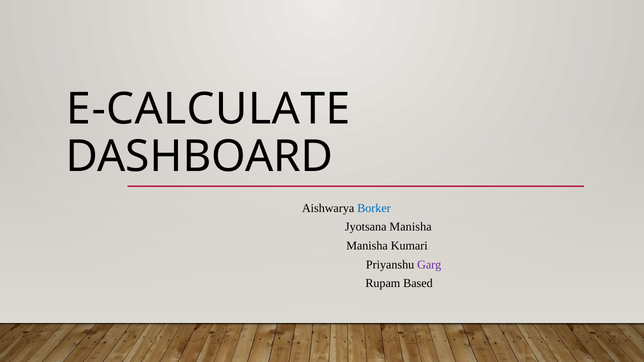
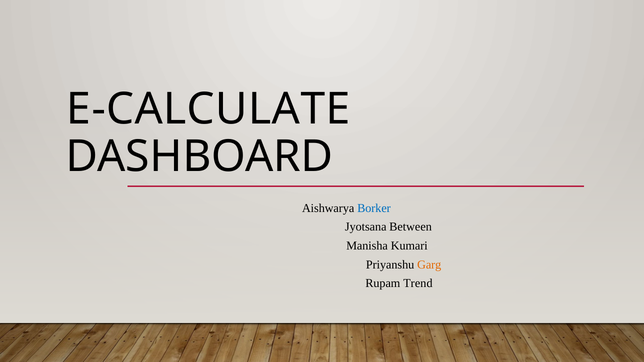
Jyotsana Manisha: Manisha -> Between (411, 227)
Garg colour: purple -> orange (429, 265)
Based: Based -> Trend (418, 284)
